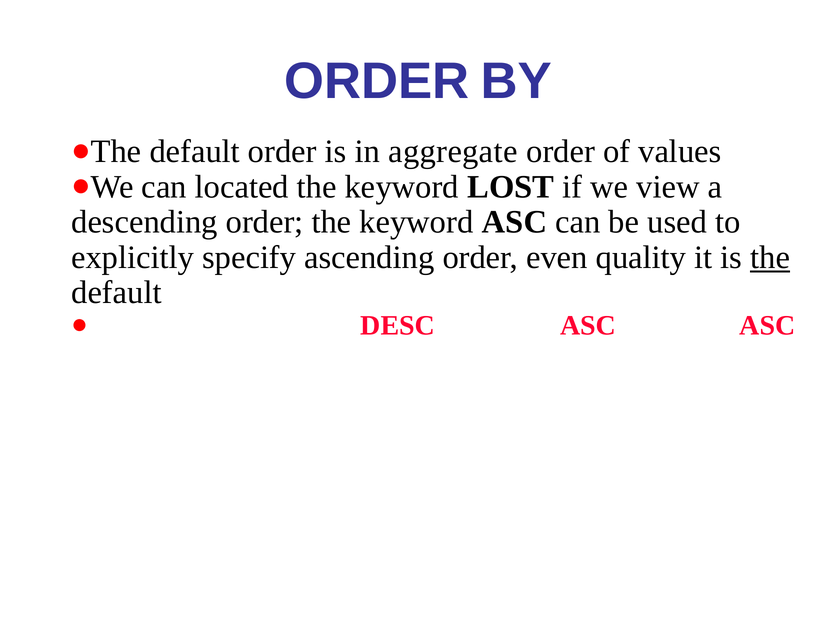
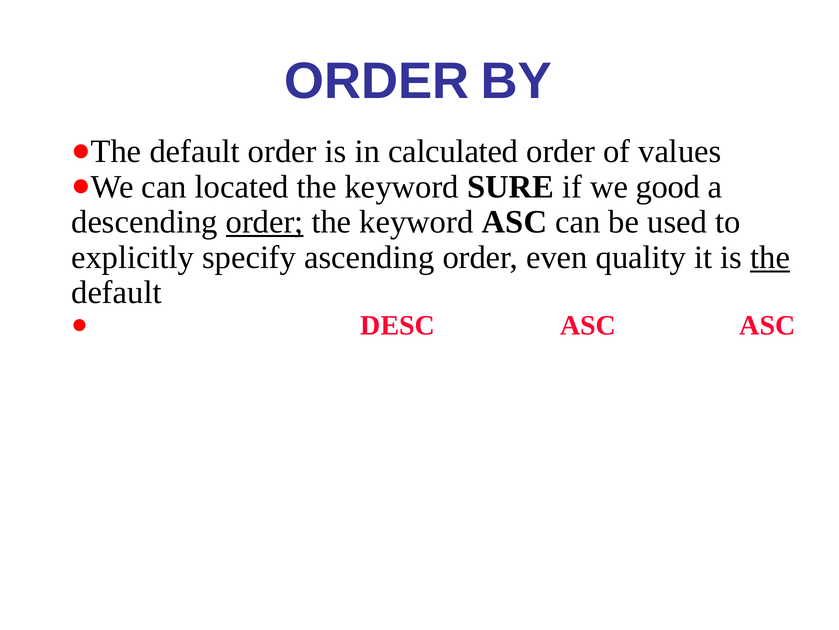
aggregate: aggregate -> calculated (453, 151)
LOST: LOST -> SURE (511, 187)
view: view -> good (668, 187)
order underline: none -> present (265, 222)
